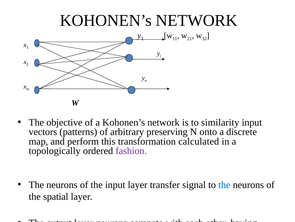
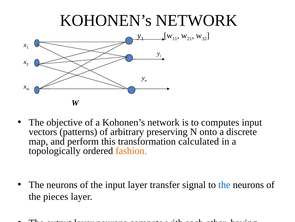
similarity: similarity -> computes (220, 122)
fashion colour: purple -> orange (131, 150)
spatial: spatial -> pieces (56, 196)
